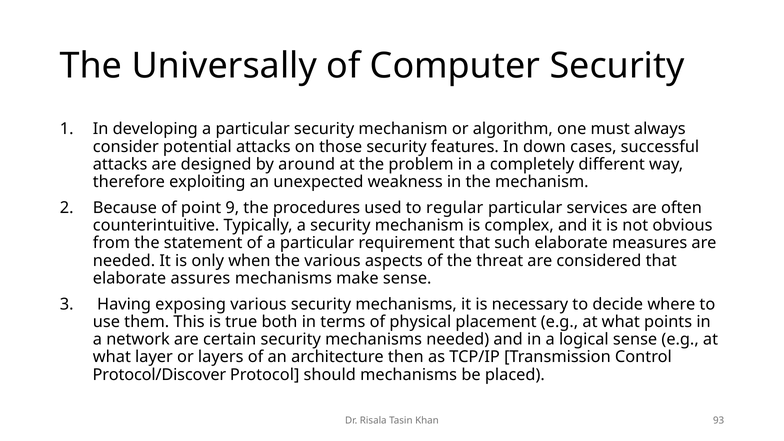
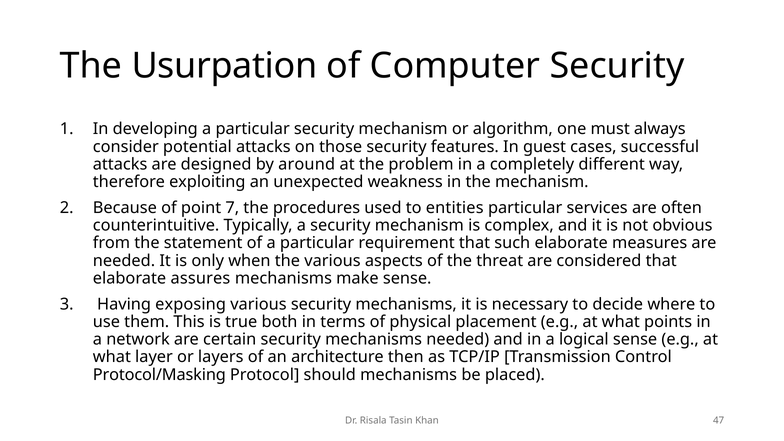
Universally: Universally -> Usurpation (224, 66)
down: down -> guest (544, 147)
9: 9 -> 7 (232, 208)
regular: regular -> entities (455, 208)
Protocol/Discover: Protocol/Discover -> Protocol/Masking (159, 375)
93: 93 -> 47 (719, 420)
